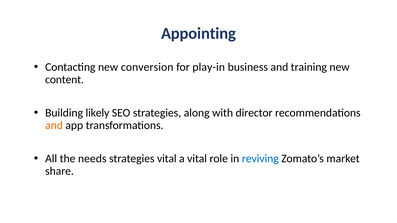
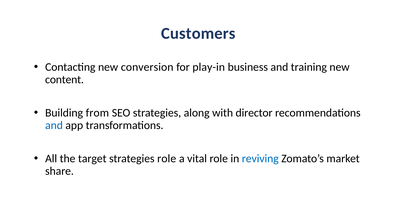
Appointing: Appointing -> Customers (198, 33)
likely: likely -> from (97, 113)
and colour: orange -> blue (54, 125)
needs: needs -> target (92, 159)
strategies vital: vital -> role (167, 159)
